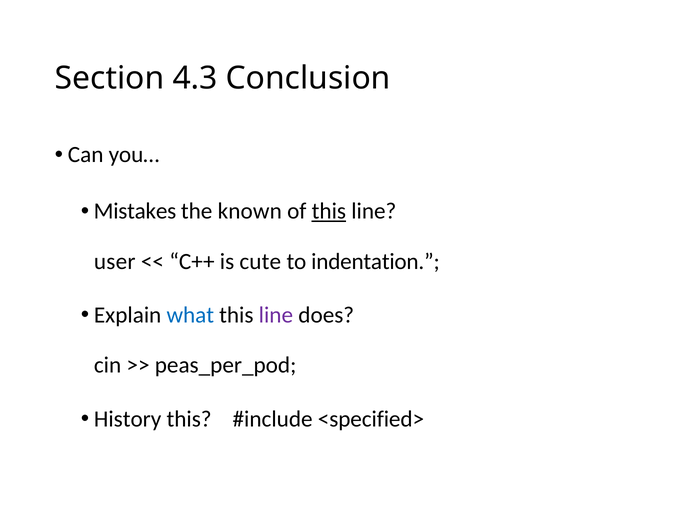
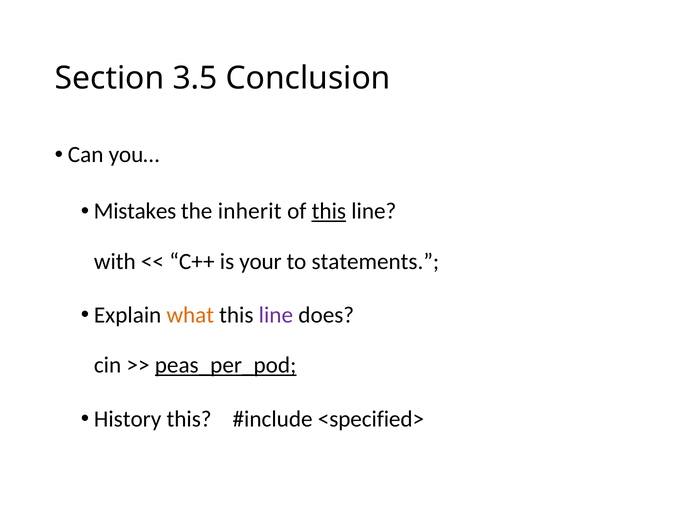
4.3: 4.3 -> 3.5 (195, 78)
known: known -> inherit (250, 211)
user: user -> with (115, 261)
cute: cute -> your (260, 261)
indentation: indentation -> statements (375, 261)
what colour: blue -> orange (190, 315)
peas_per_pod underline: none -> present (226, 365)
